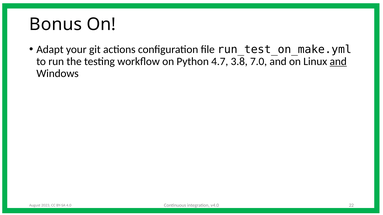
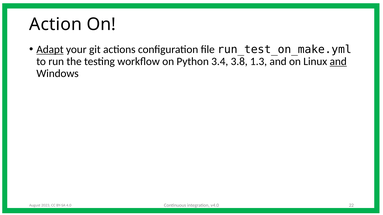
Bonus: Bonus -> Action (56, 24)
Adapt underline: none -> present (50, 50)
4.7: 4.7 -> 3.4 (220, 62)
7.0: 7.0 -> 1.3 (259, 62)
